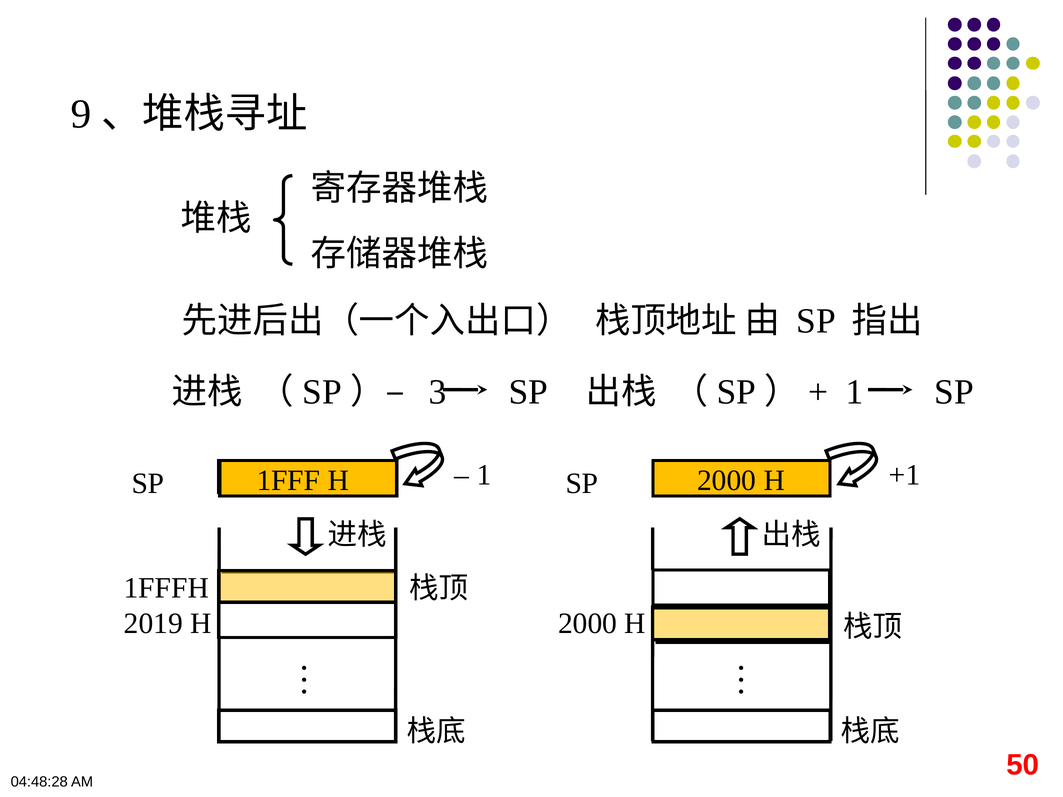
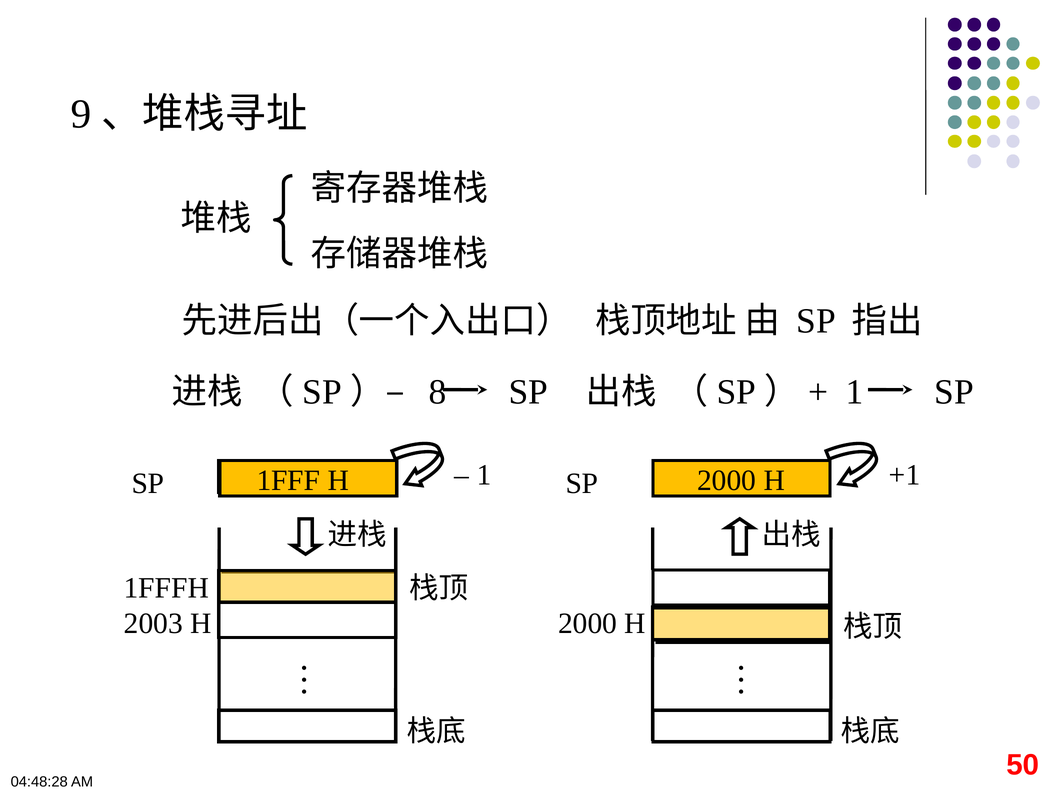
3: 3 -> 8 (438, 392)
2019: 2019 -> 2003 (153, 624)
